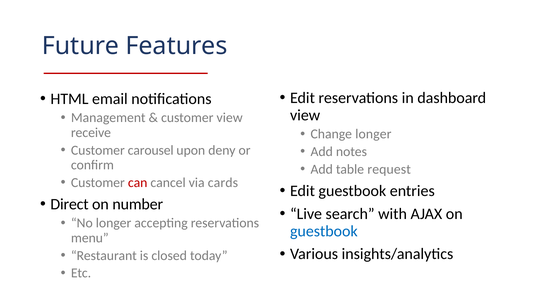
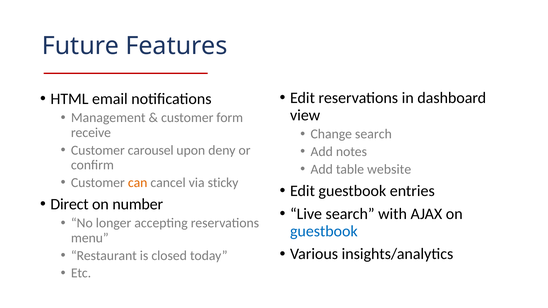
customer view: view -> form (230, 118)
Change longer: longer -> search (373, 134)
request: request -> website (389, 169)
can colour: red -> orange (138, 183)
cards: cards -> sticky (223, 183)
